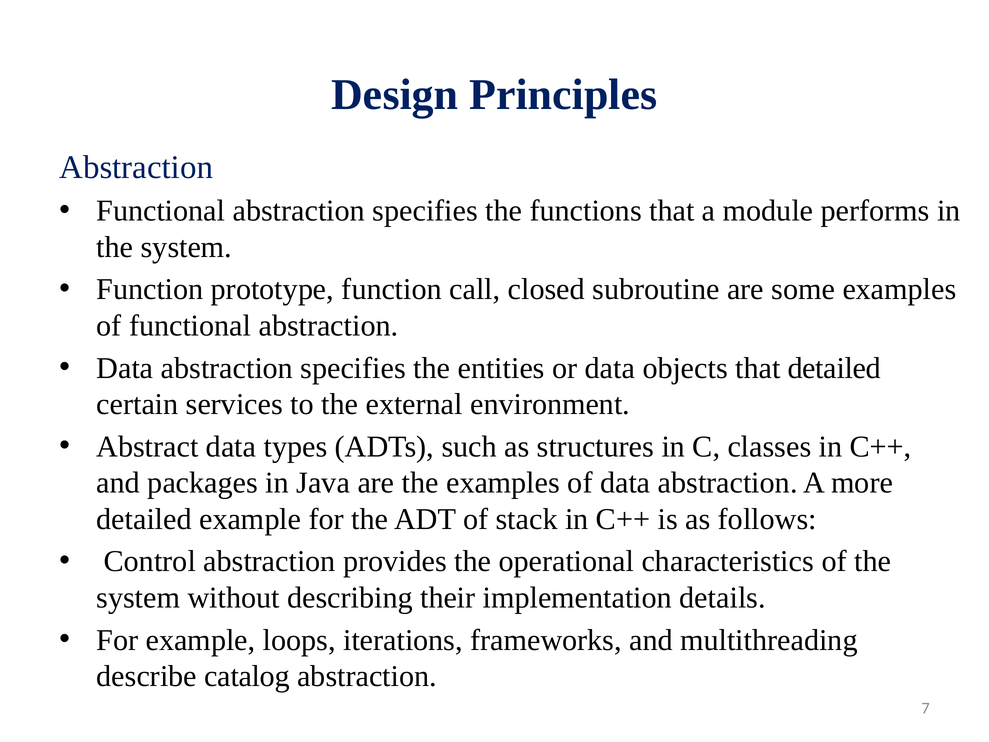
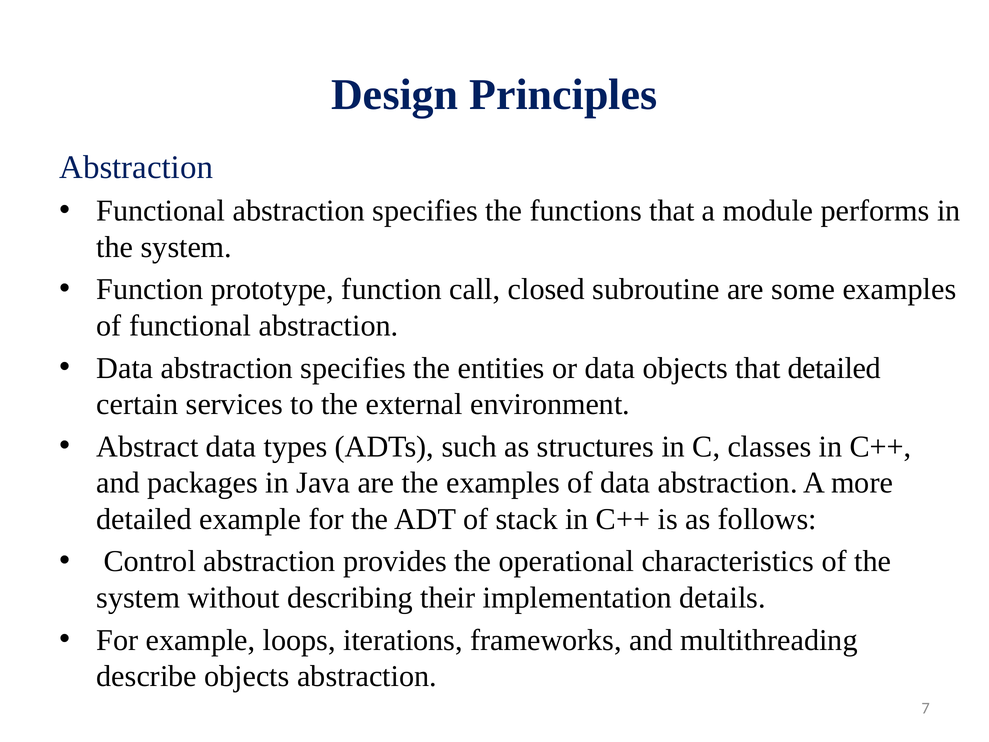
describe catalog: catalog -> objects (247, 676)
